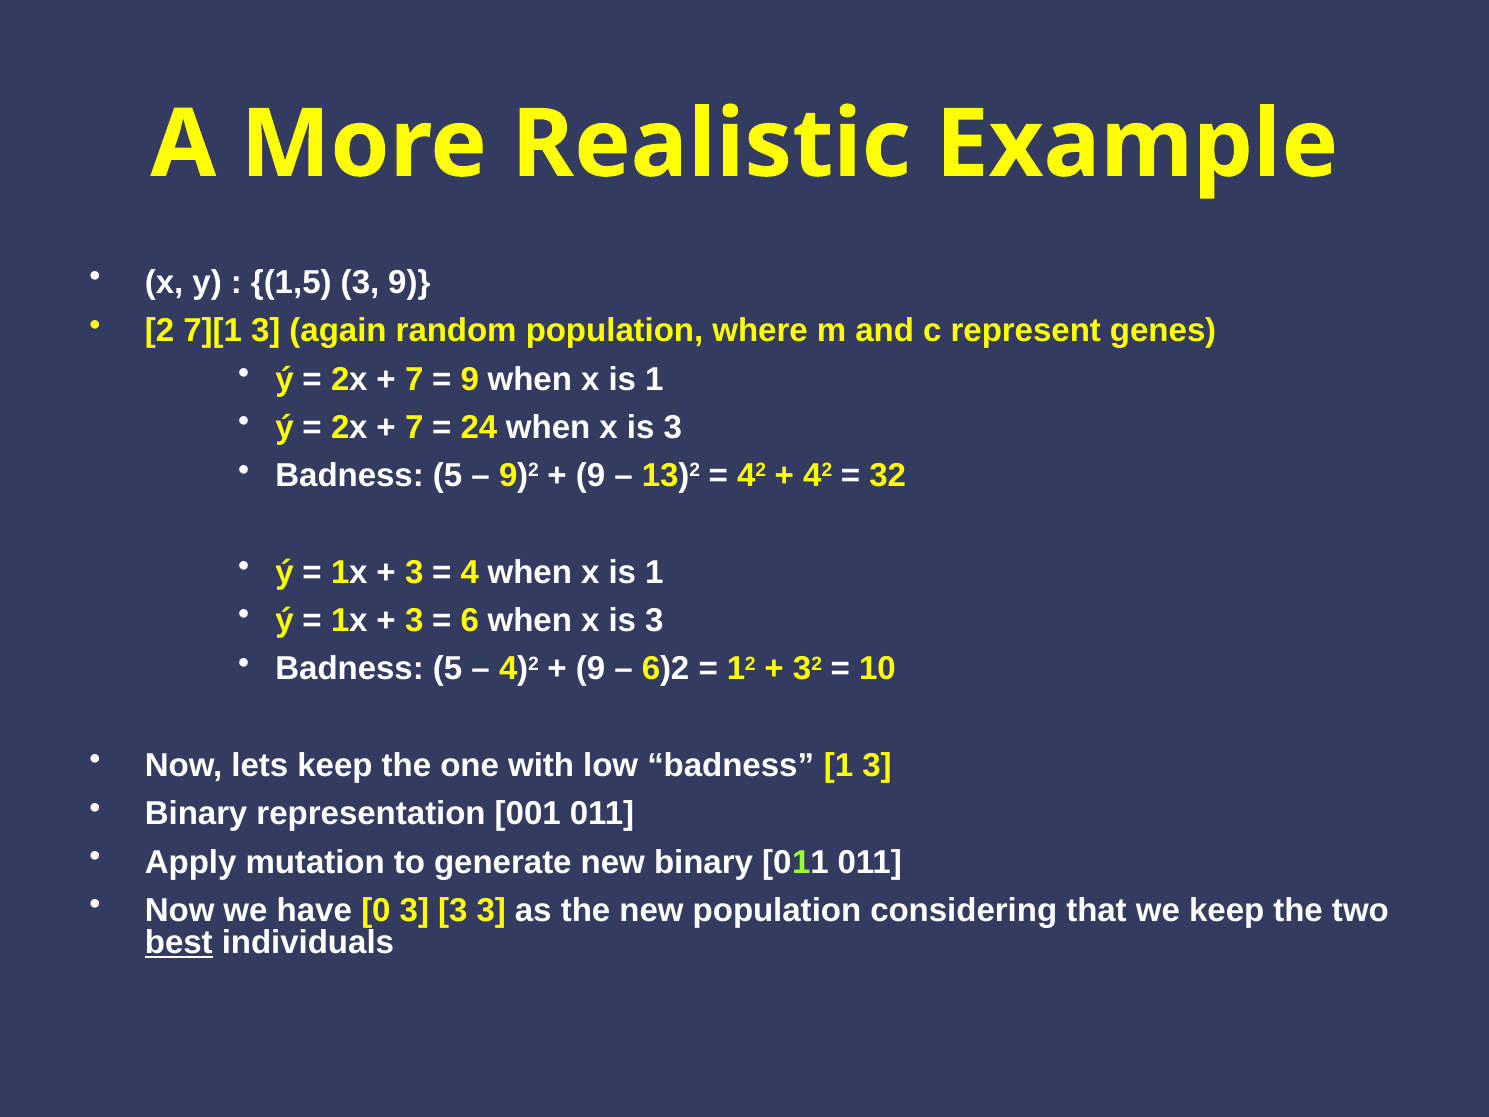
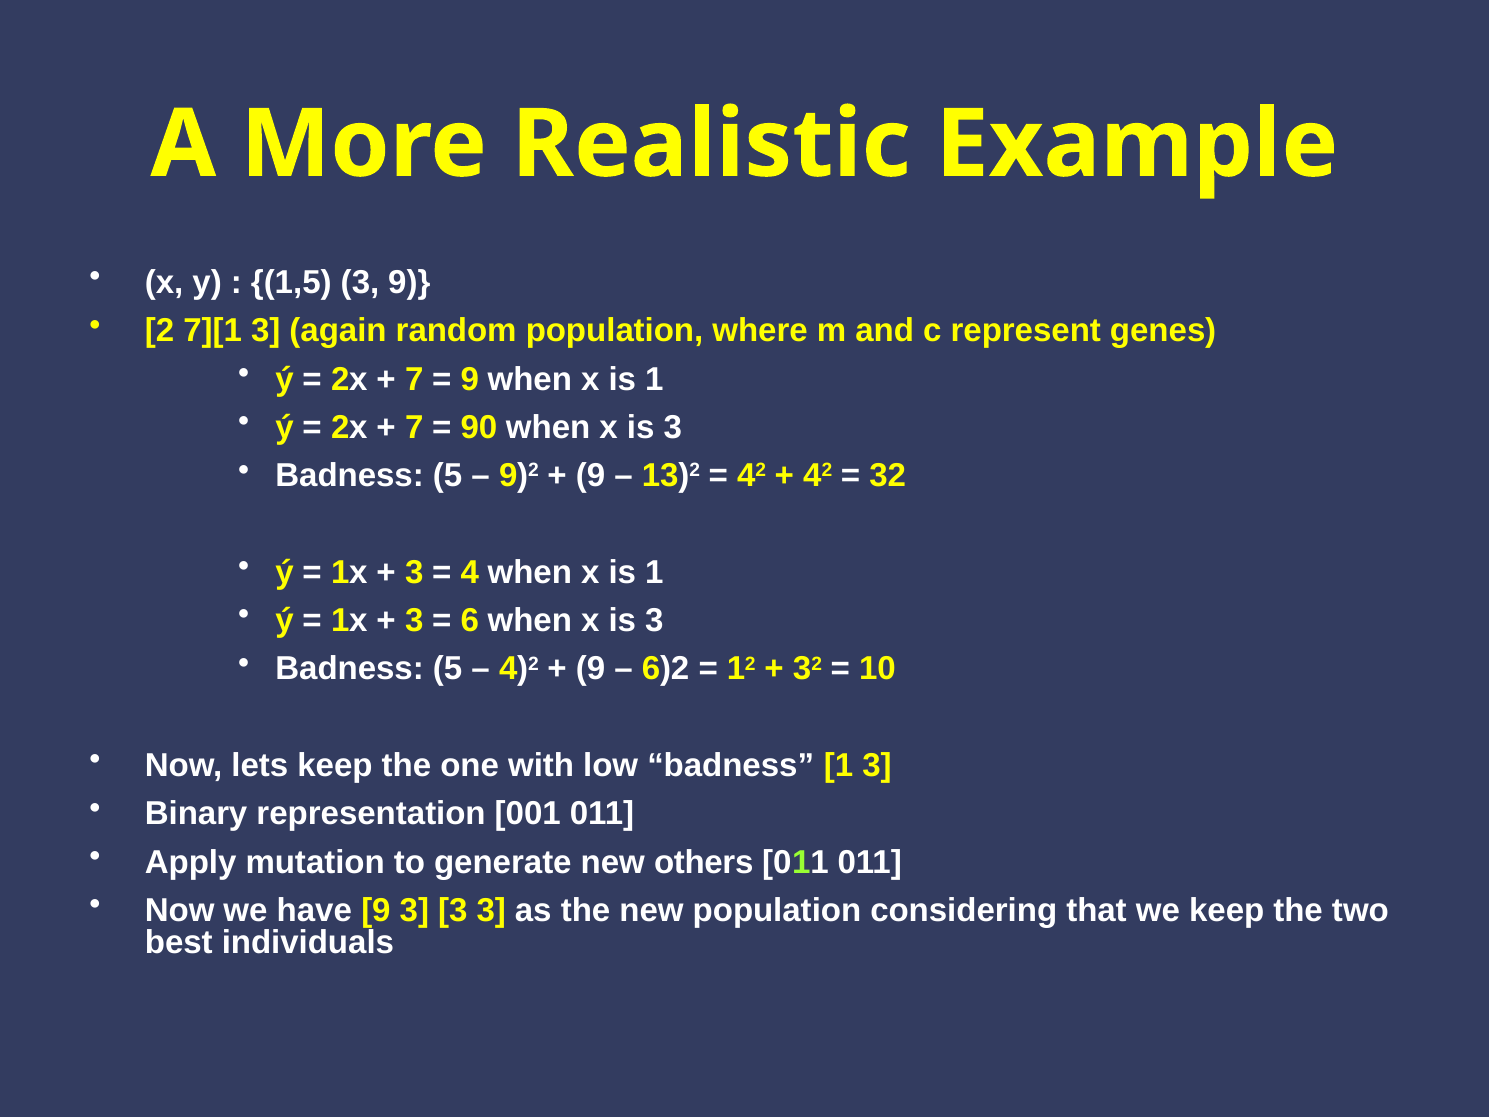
24: 24 -> 90 (479, 427)
new binary: binary -> others (704, 862)
have 0: 0 -> 9 (376, 910)
best underline: present -> none (179, 942)
